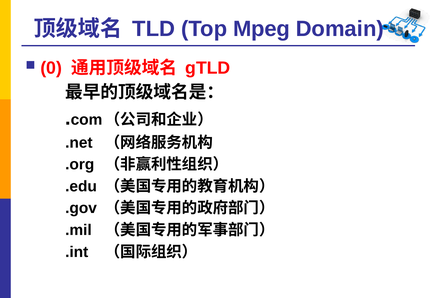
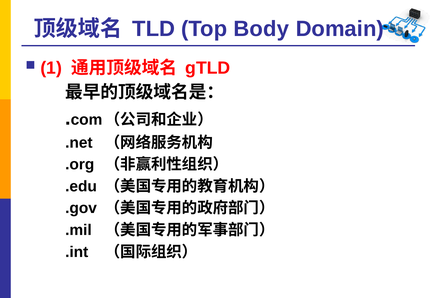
Mpeg: Mpeg -> Body (261, 29)
0: 0 -> 1 (51, 68)
